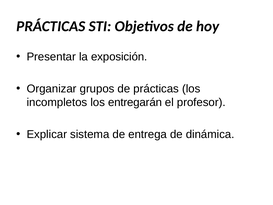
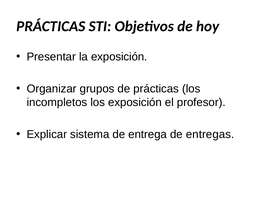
los entregarán: entregarán -> exposición (135, 102)
dinámica: dinámica -> entregas (210, 134)
